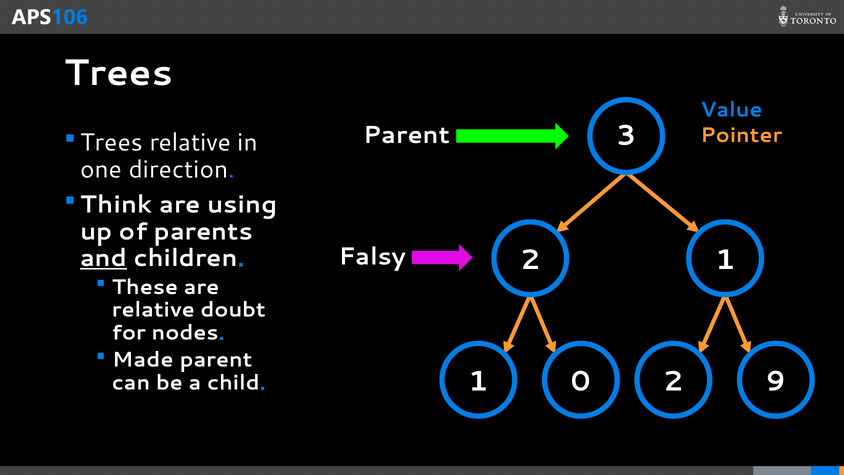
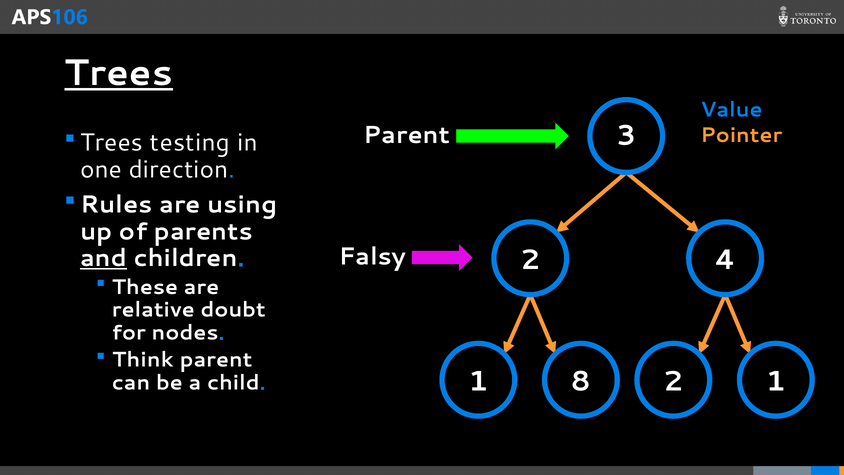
Trees underline: none -> present (119, 73)
Trees relative: relative -> testing (190, 143)
Think: Think -> Rules (116, 205)
2 1: 1 -> 4 (725, 260)
Made: Made -> Think (143, 360)
0: 0 -> 8 (581, 381)
2 9: 9 -> 1 (776, 381)
